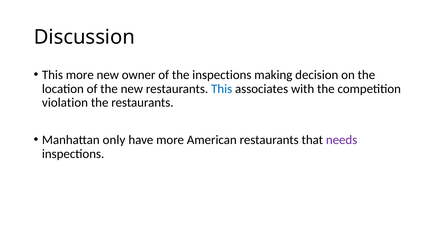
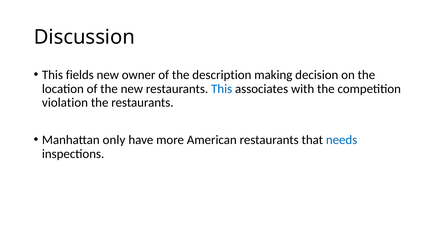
This more: more -> fields (80, 75)
the inspections: inspections -> description (222, 75)
needs colour: purple -> blue (342, 140)
